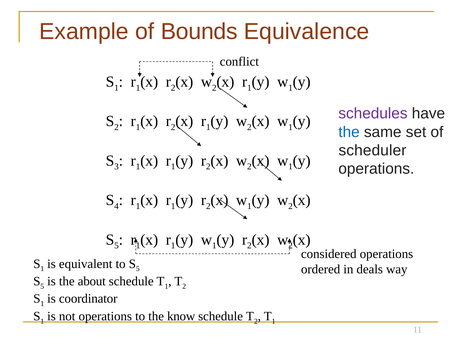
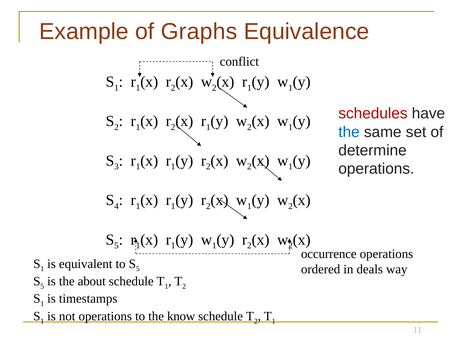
Bounds: Bounds -> Graphs (199, 32)
schedules colour: purple -> red (373, 113)
scheduler: scheduler -> determine (373, 150)
considered: considered -> occurrence (329, 254)
coordinator: coordinator -> timestamps (88, 299)
